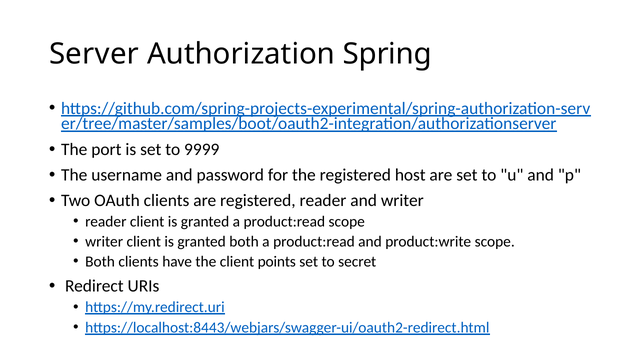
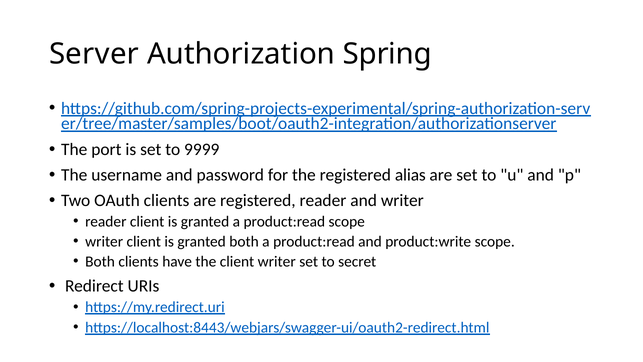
host: host -> alias (410, 175)
client points: points -> writer (277, 261)
